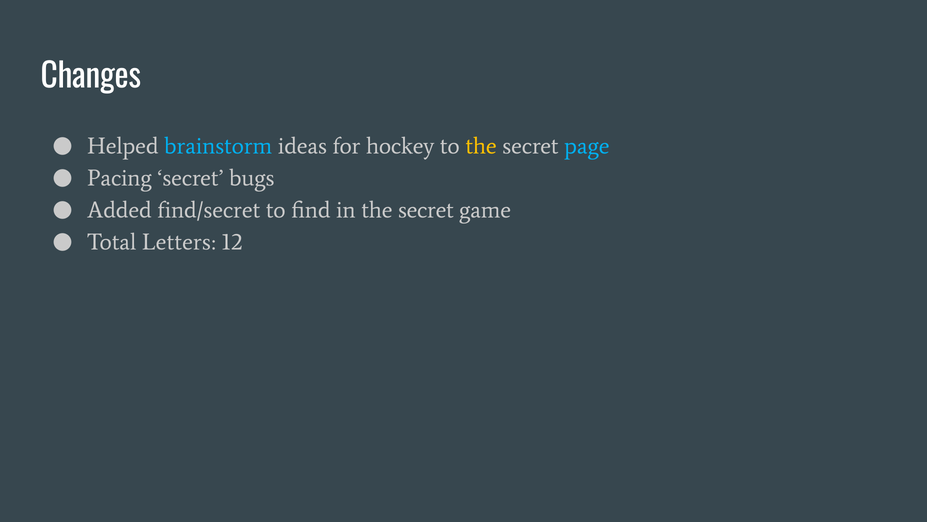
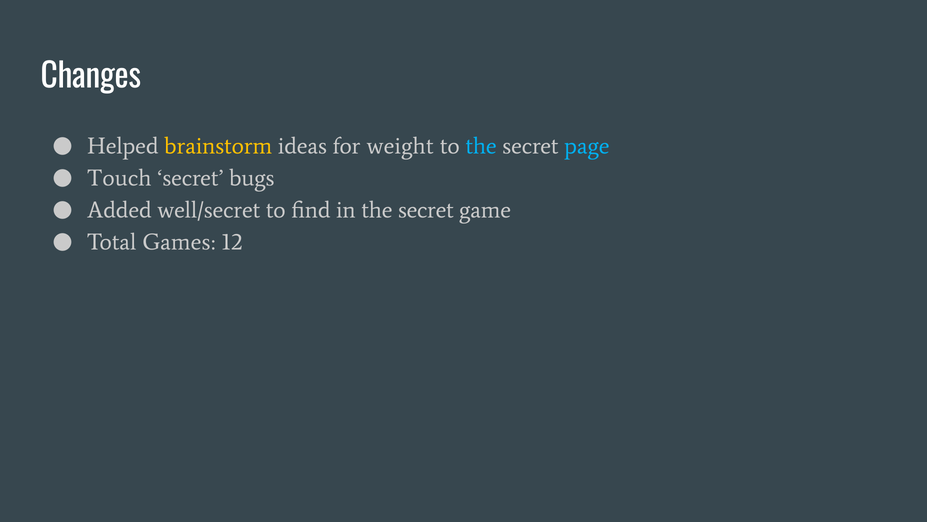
brainstorm colour: light blue -> yellow (218, 146)
hockey: hockey -> weight (400, 146)
the colour: yellow -> light blue (481, 146)
Pacing: Pacing -> Touch (119, 178)
find/secret: find/secret -> well/secret (209, 210)
Letters: Letters -> Games (179, 242)
